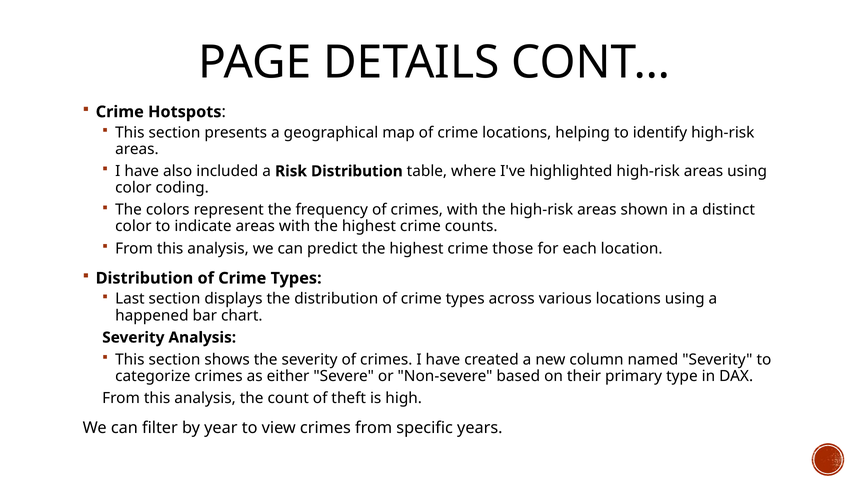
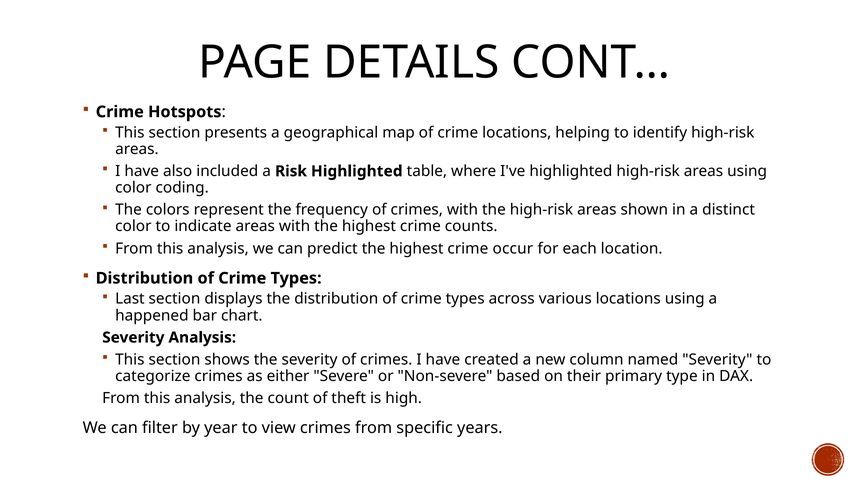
Risk Distribution: Distribution -> Highlighted (357, 171)
those: those -> occur (513, 249)
